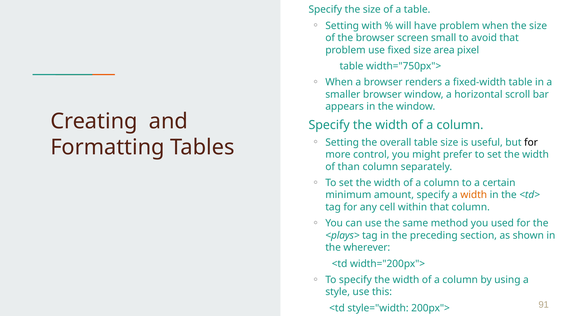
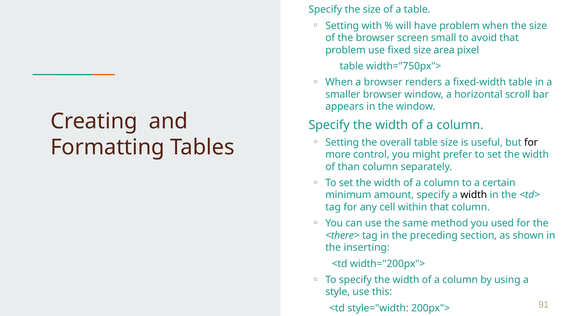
width colour: orange -> black (474, 195)
<plays>: <plays> -> <there> (342, 235)
wherever: wherever -> inserting (367, 247)
